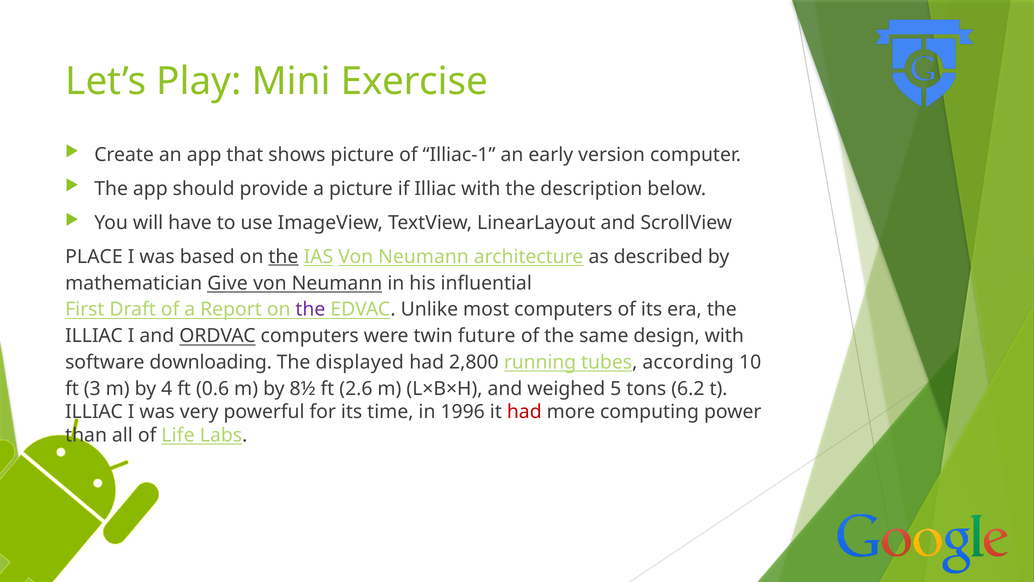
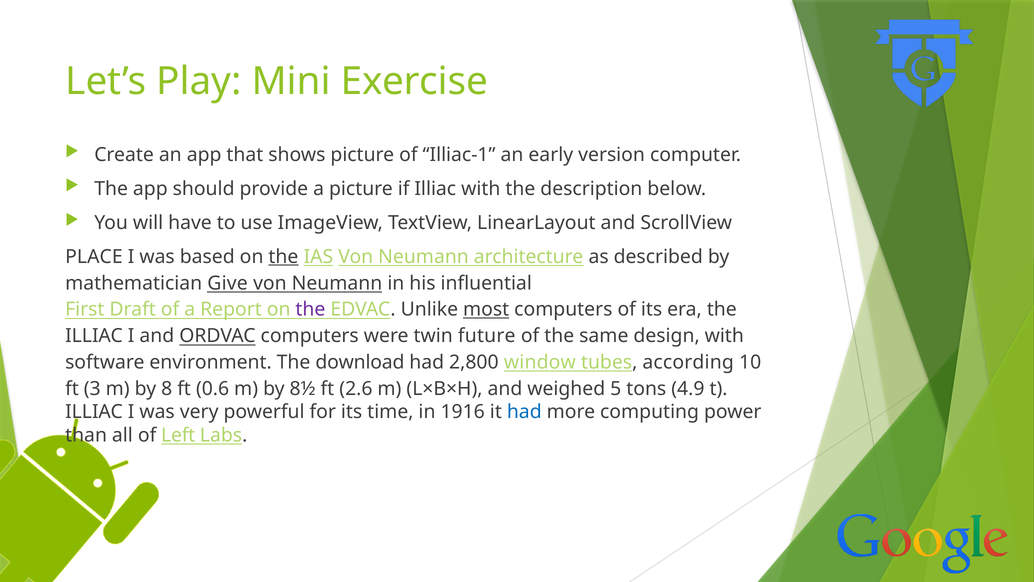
most underline: none -> present (486, 309)
downloading: downloading -> environment (211, 362)
displayed: displayed -> download (360, 362)
running: running -> window (540, 362)
4: 4 -> 8 (167, 389)
6.2: 6.2 -> 4.9 (688, 389)
1996: 1996 -> 1916 (463, 412)
had colour: red -> blue (524, 412)
Life: Life -> Left (178, 435)
